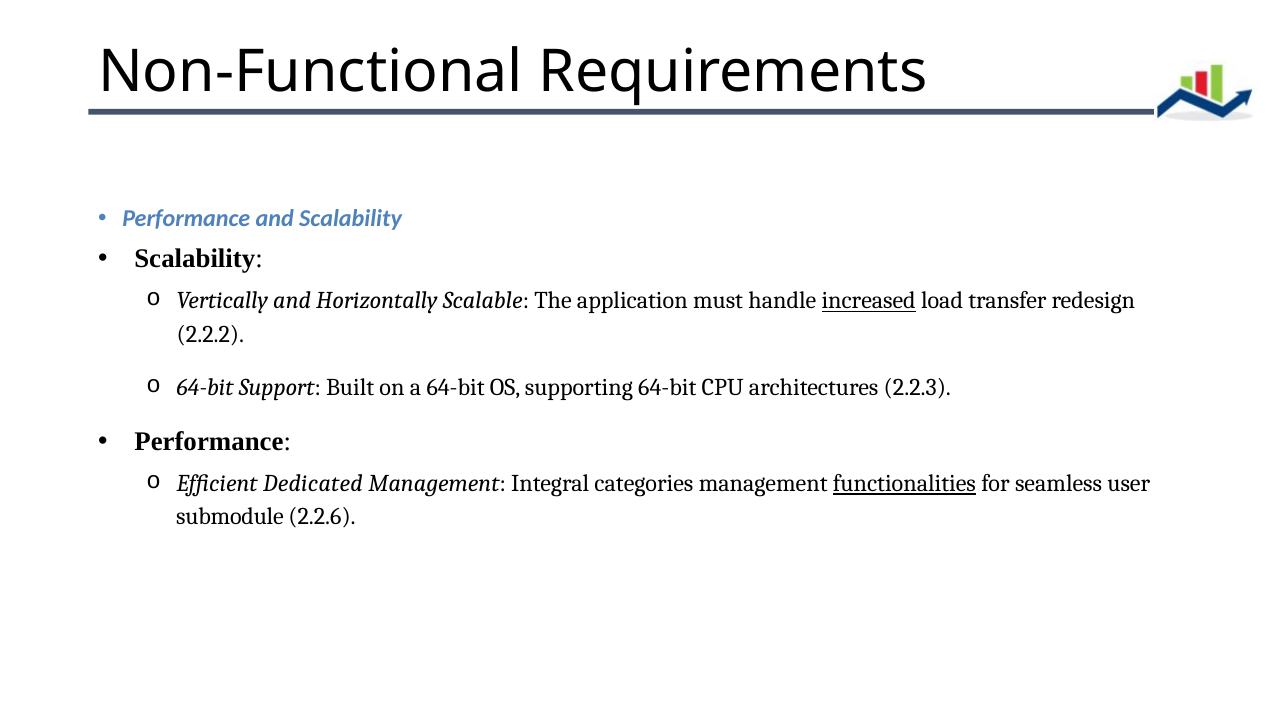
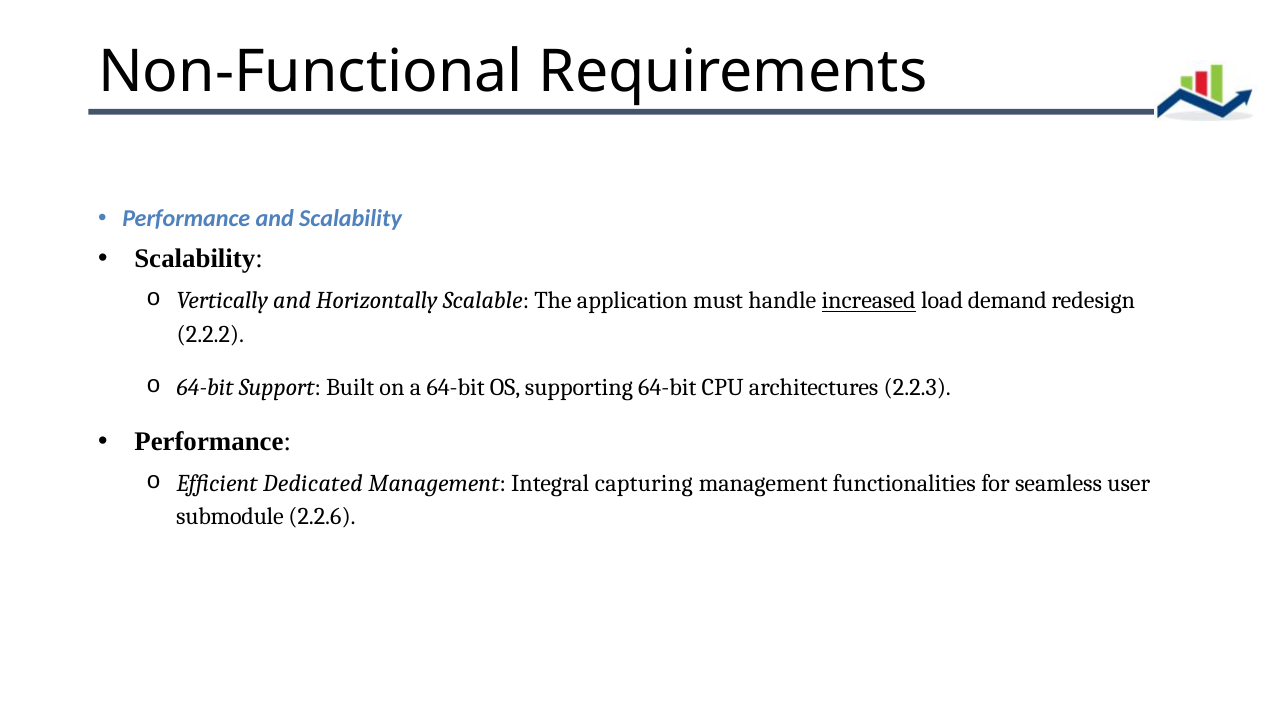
transfer: transfer -> demand (1007, 301)
categories: categories -> capturing (644, 483)
functionalities underline: present -> none (904, 483)
